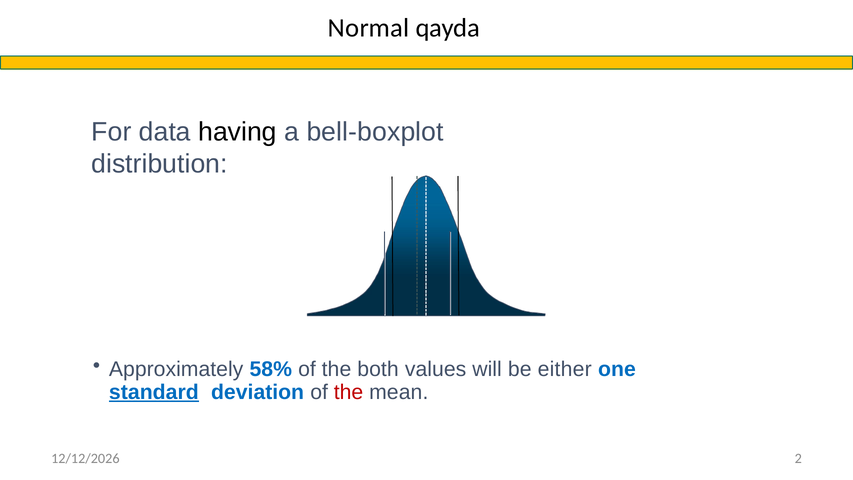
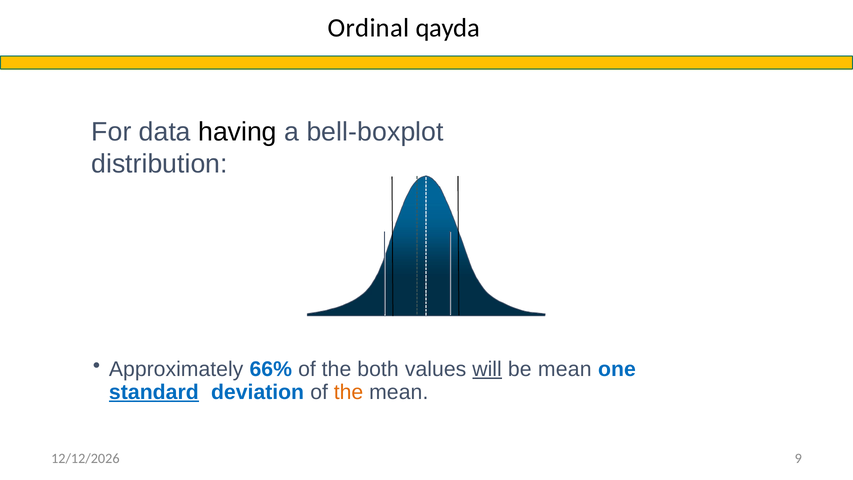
Normal: Normal -> Ordinal (369, 28)
58%: 58% -> 66% (271, 369)
will underline: none -> present (487, 369)
be either: either -> mean (565, 369)
the colour: red -> orange (349, 392)
2: 2 -> 9 (798, 458)
